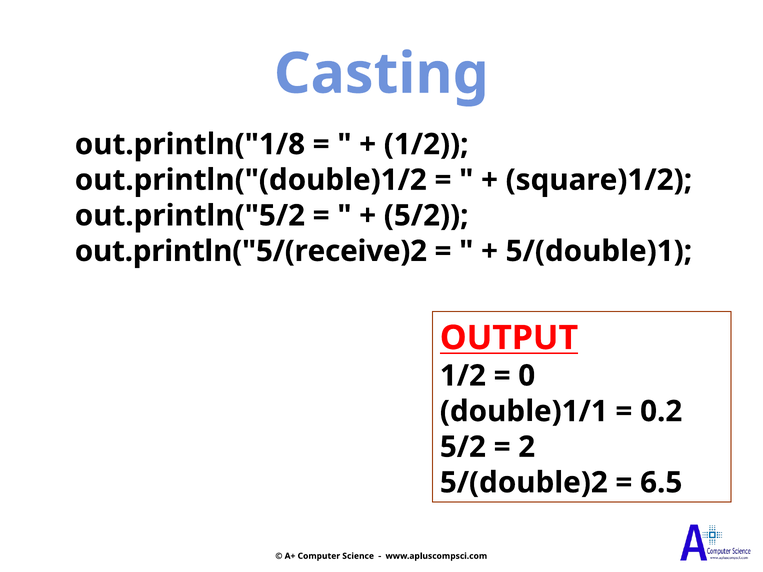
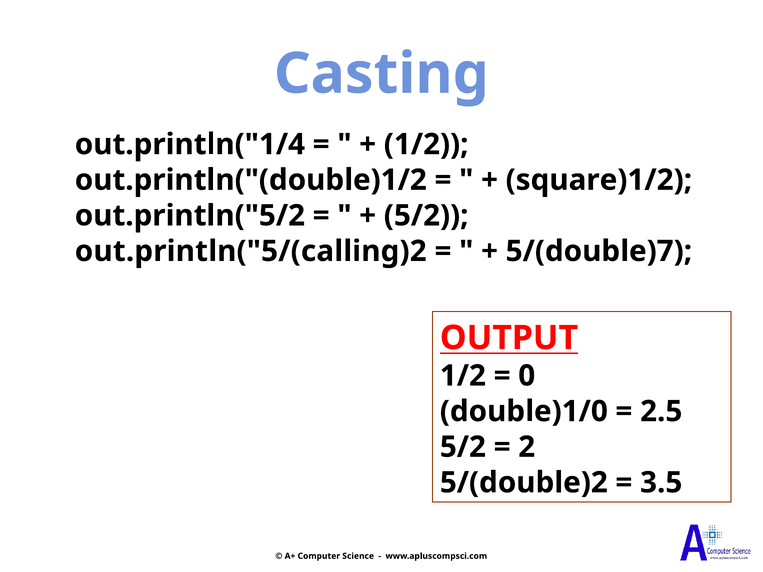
out.println("1/8: out.println("1/8 -> out.println("1/4 (190, 144)
out.println("5/(receive)2: out.println("5/(receive)2 -> out.println("5/(calling)2 (251, 251)
5/(double)1: 5/(double)1 -> 5/(double)7 (599, 251)
double)1/1: double)1/1 -> double)1/0 (524, 412)
0.2: 0.2 -> 2.5 (661, 412)
6.5: 6.5 -> 3.5 (661, 483)
